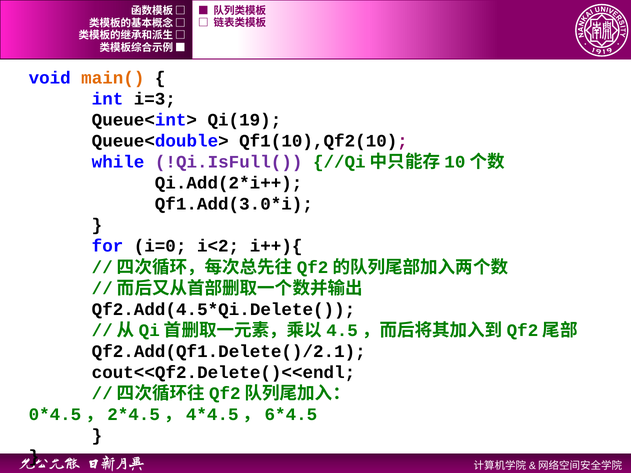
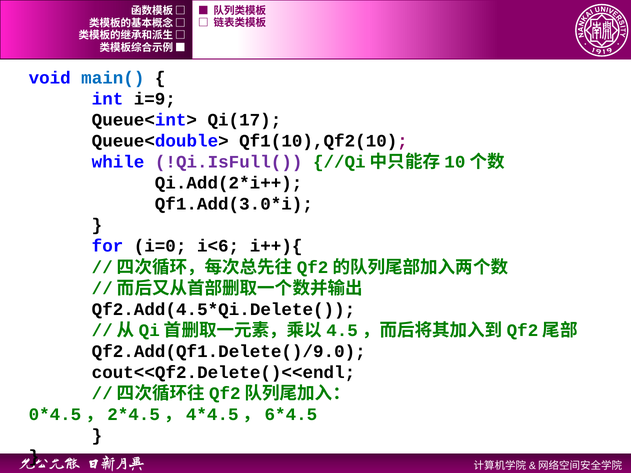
main( colour: orange -> blue (113, 78)
i=3: i=3 -> i=9 (155, 99)
Qi(19: Qi(19 -> Qi(17 (244, 120)
i<2: i<2 -> i<6 (218, 246)
Qf2.Add(Qf1.Delete()/2.1: Qf2.Add(Qf1.Delete()/2.1 -> Qf2.Add(Qf1.Delete()/9.0 (229, 352)
